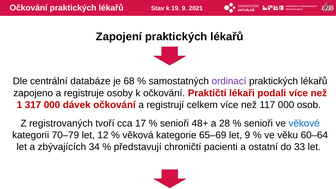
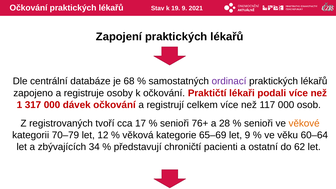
48+: 48+ -> 76+ (200, 123)
věkové colour: blue -> orange (304, 123)
33: 33 -> 62 (300, 147)
